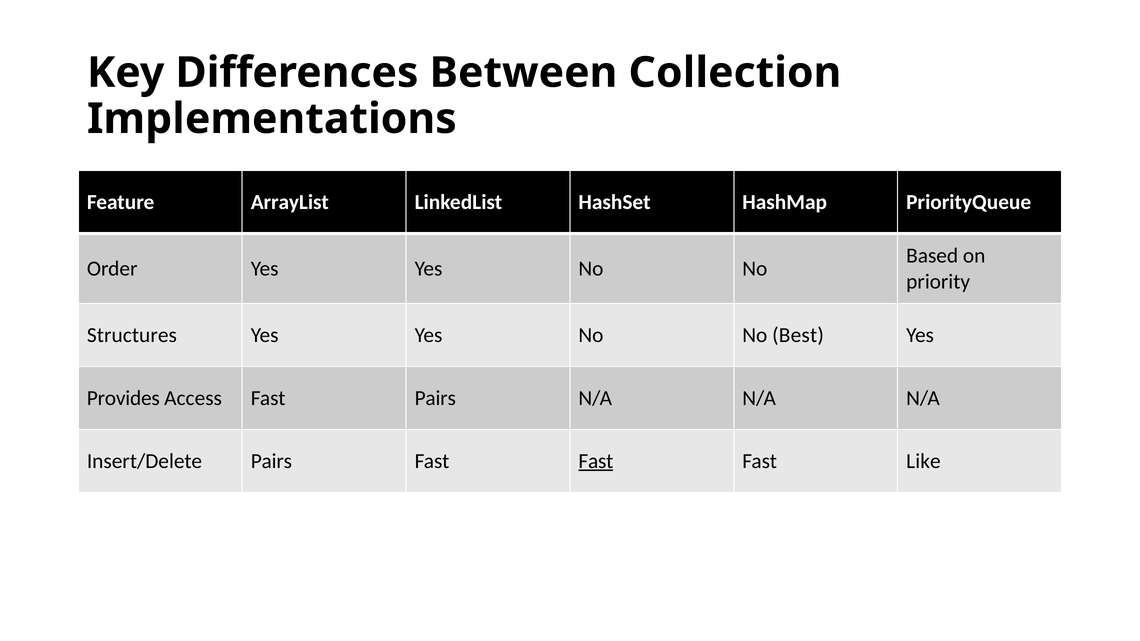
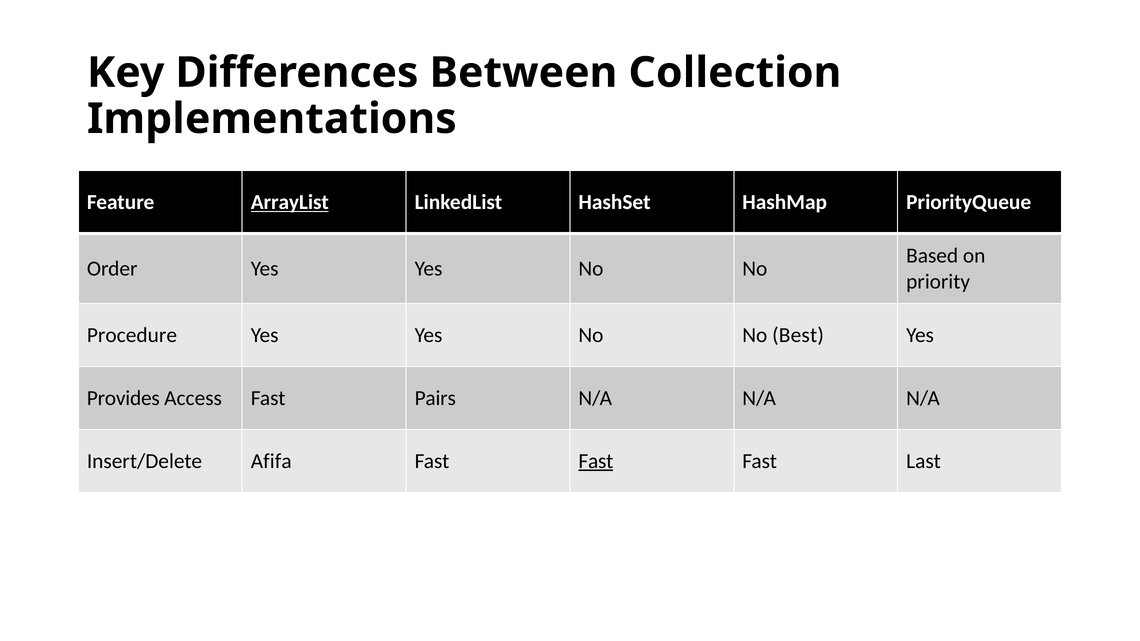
ArrayList underline: none -> present (290, 202)
Structures: Structures -> Procedure (132, 335)
Insert/Delete Pairs: Pairs -> Afifa (271, 461)
Like: Like -> Last (924, 461)
